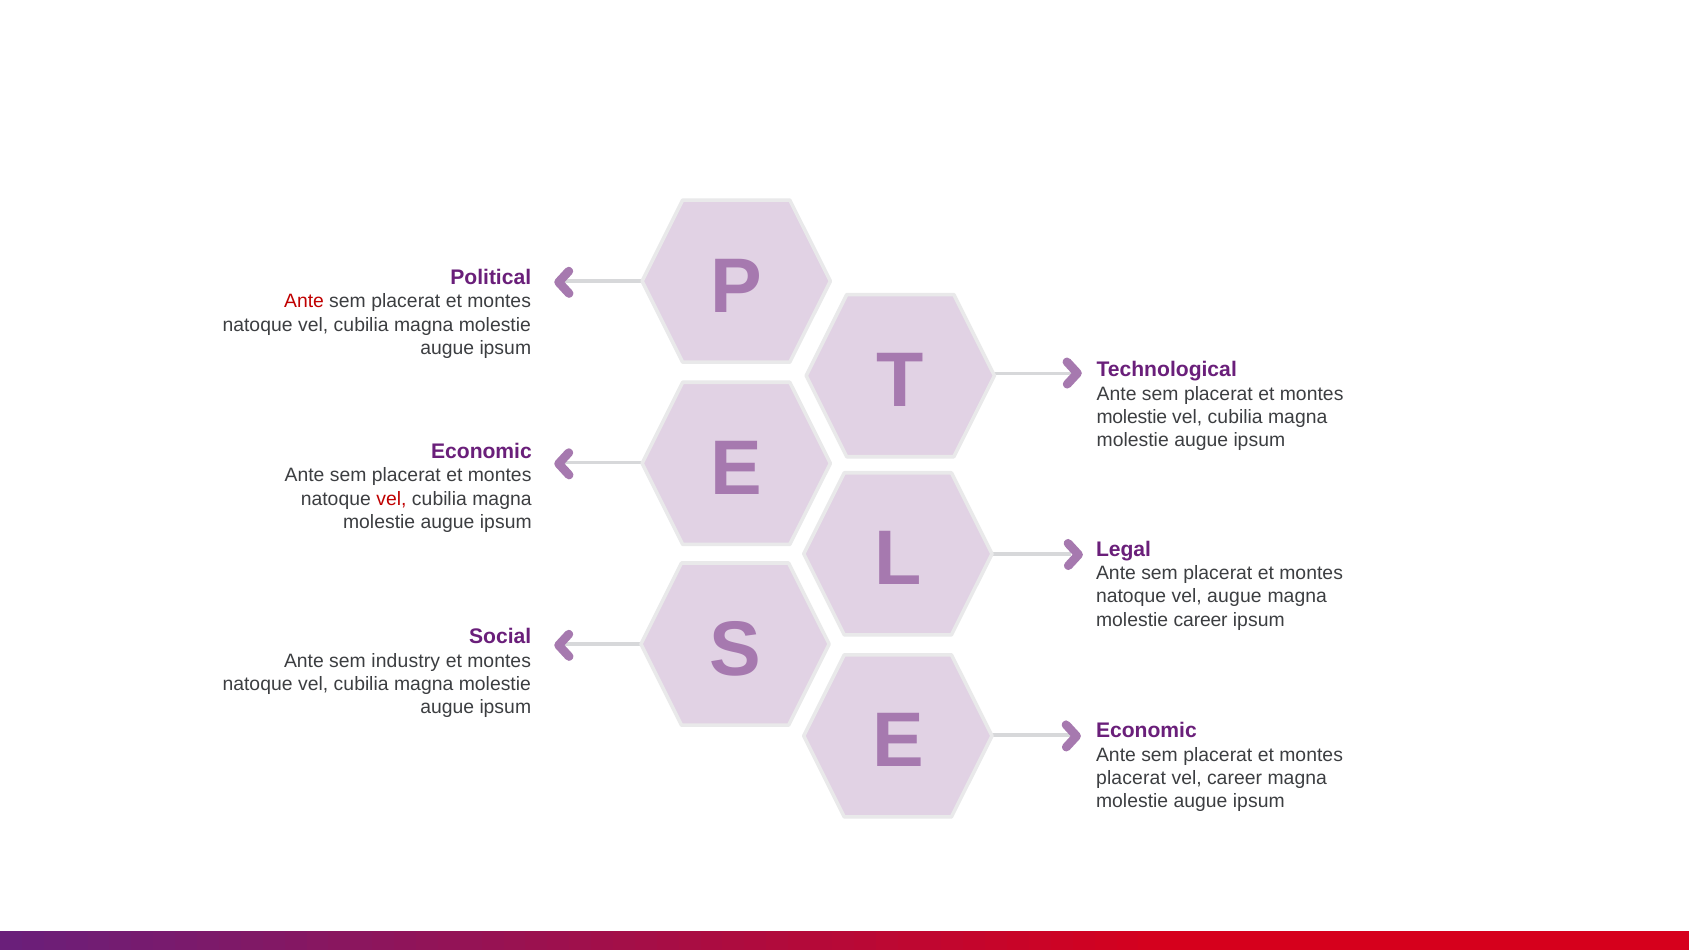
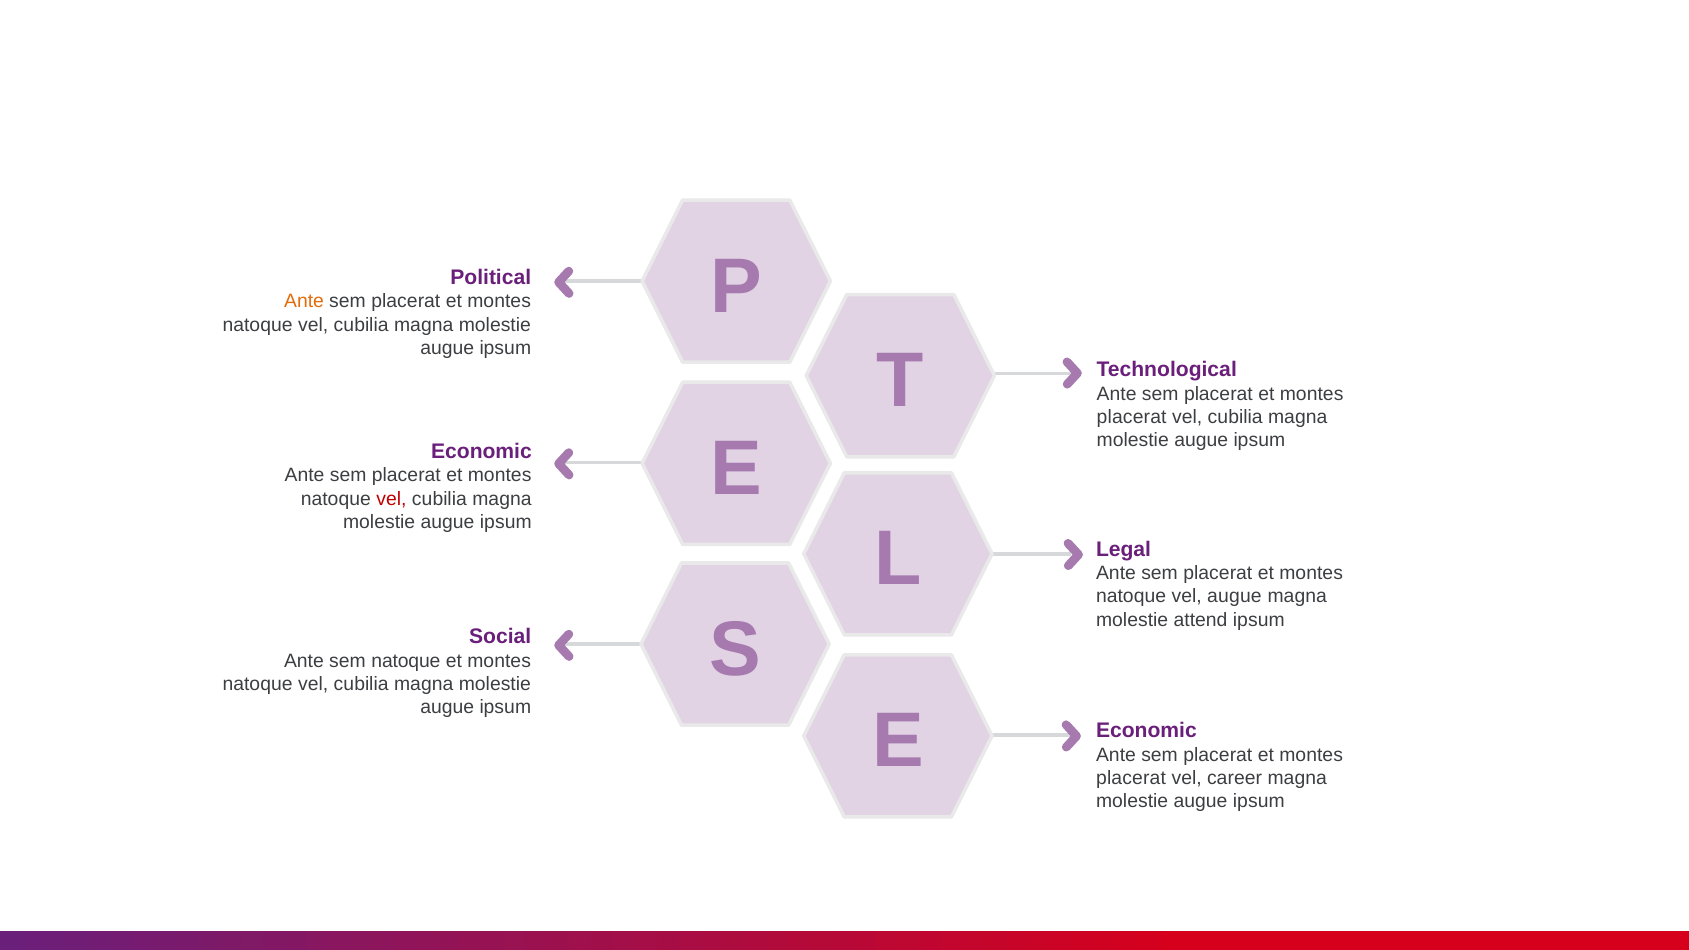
Ante colour: red -> orange (304, 302)
molestie: molestie -> placerat (1132, 417)
molestie career: career -> attend (1201, 620)
sem industry: industry -> natoque (406, 661)
